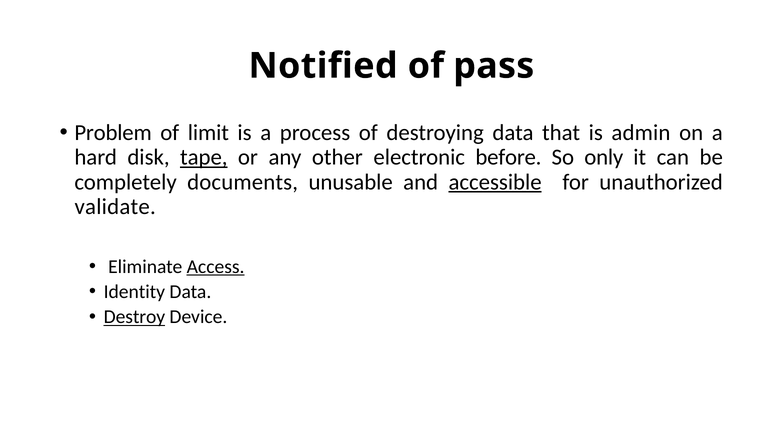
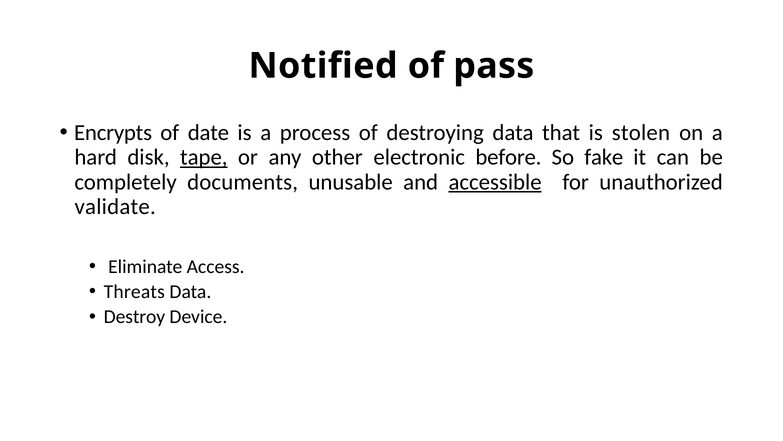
Problem: Problem -> Encrypts (113, 132)
limit: limit -> date (208, 132)
admin: admin -> stolen (641, 132)
only: only -> fake (604, 157)
Access underline: present -> none (216, 266)
Identity: Identity -> Threats (134, 291)
Destroy underline: present -> none (134, 317)
